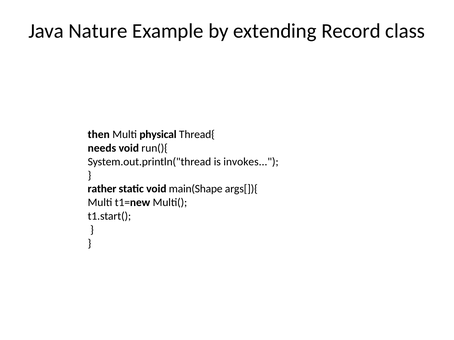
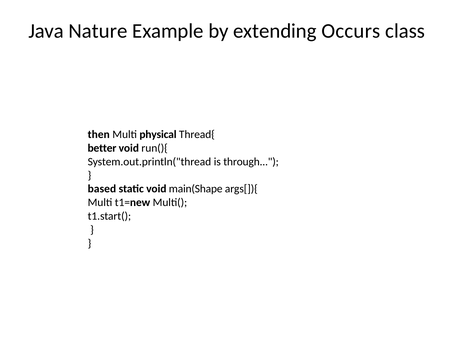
Record: Record -> Occurs (351, 31)
needs: needs -> better (102, 148)
invokes: invokes -> through (251, 162)
rather: rather -> based (102, 189)
